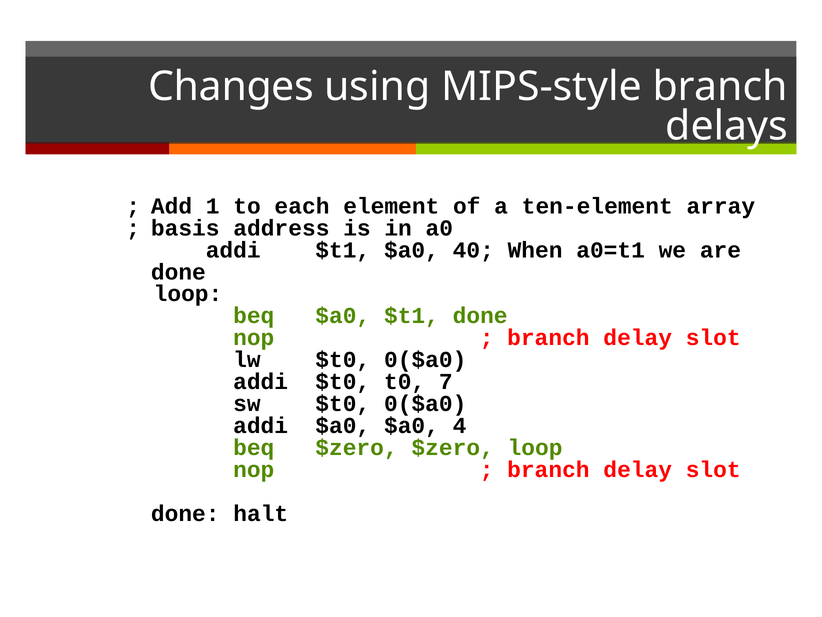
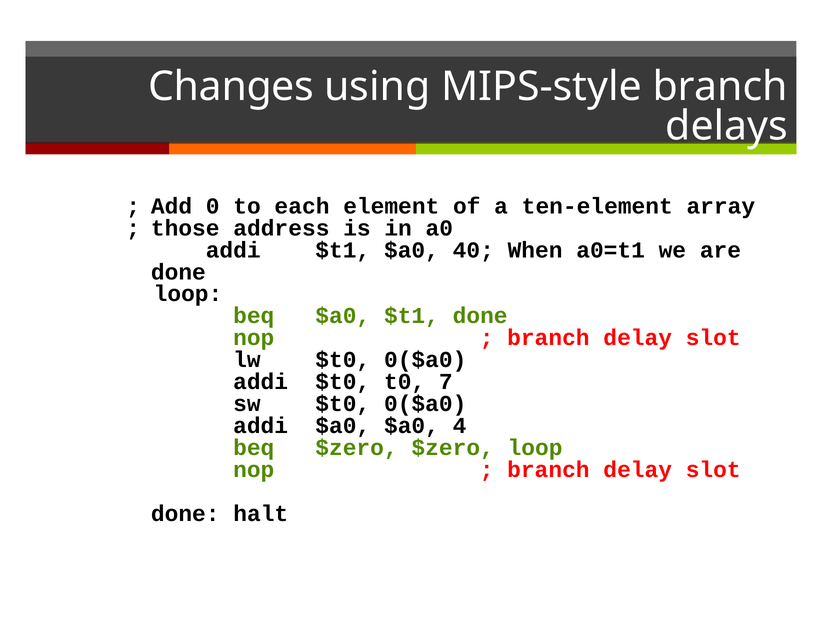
1: 1 -> 0 (213, 206)
basis: basis -> those (185, 228)
